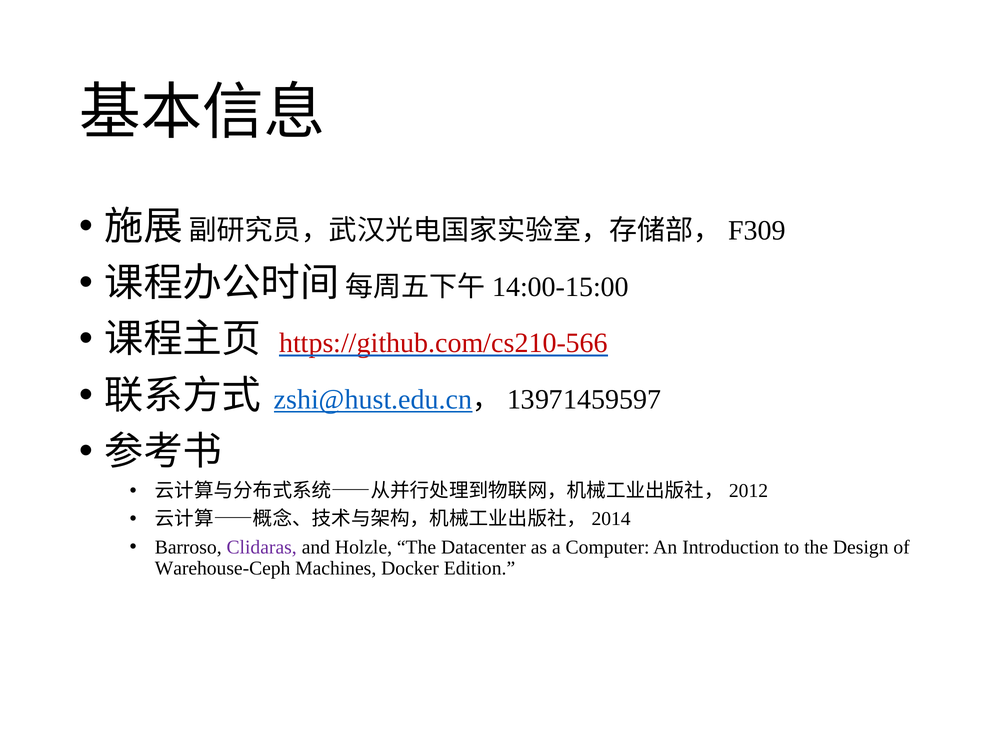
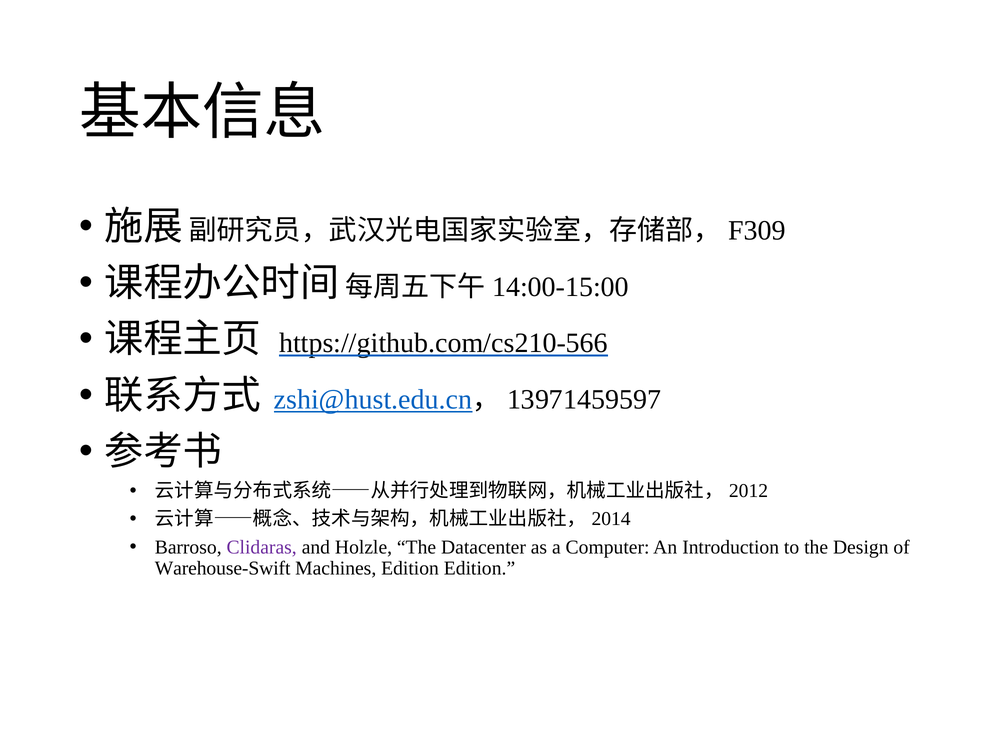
https://github.com/cs210-566 colour: red -> black (443, 343)
Warehouse-Ceph: Warehouse-Ceph -> Warehouse-Swift (223, 568)
Machines Docker: Docker -> Edition (410, 568)
